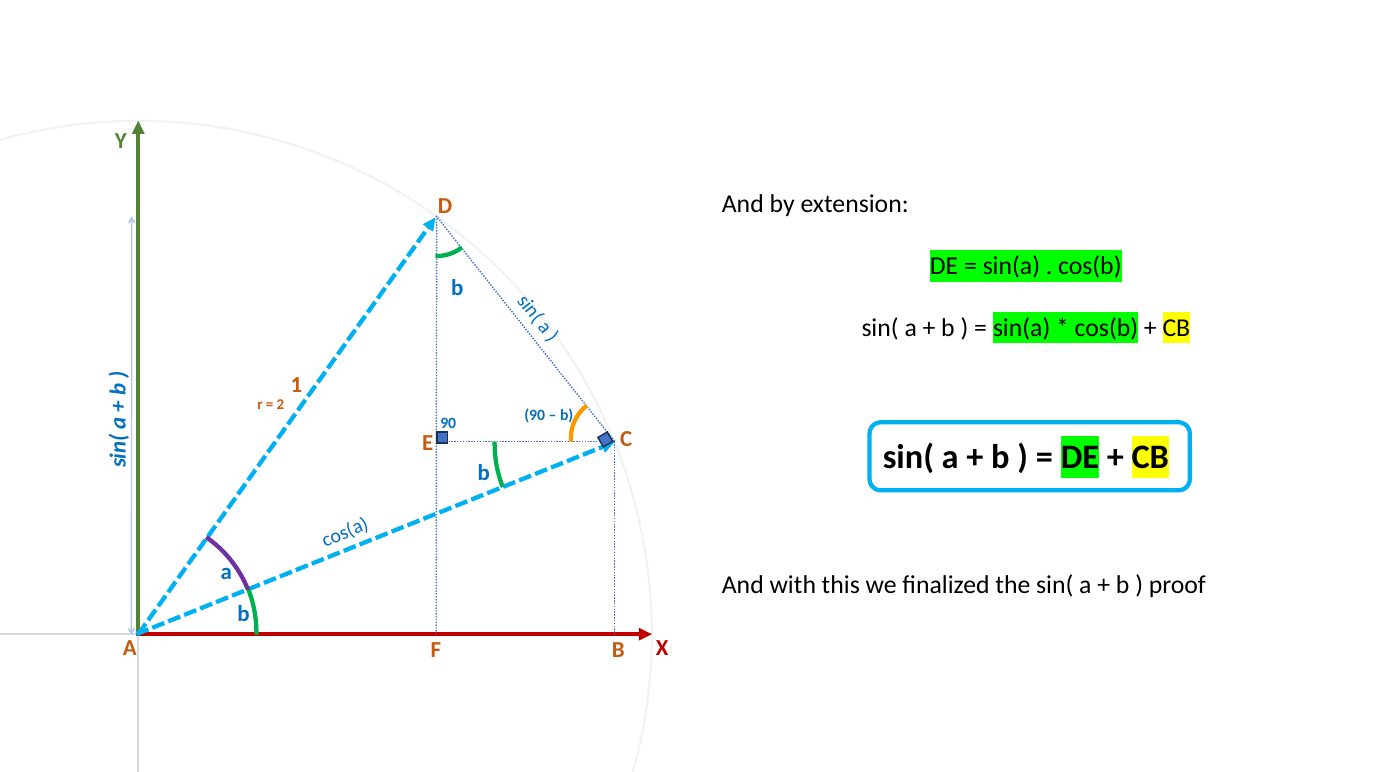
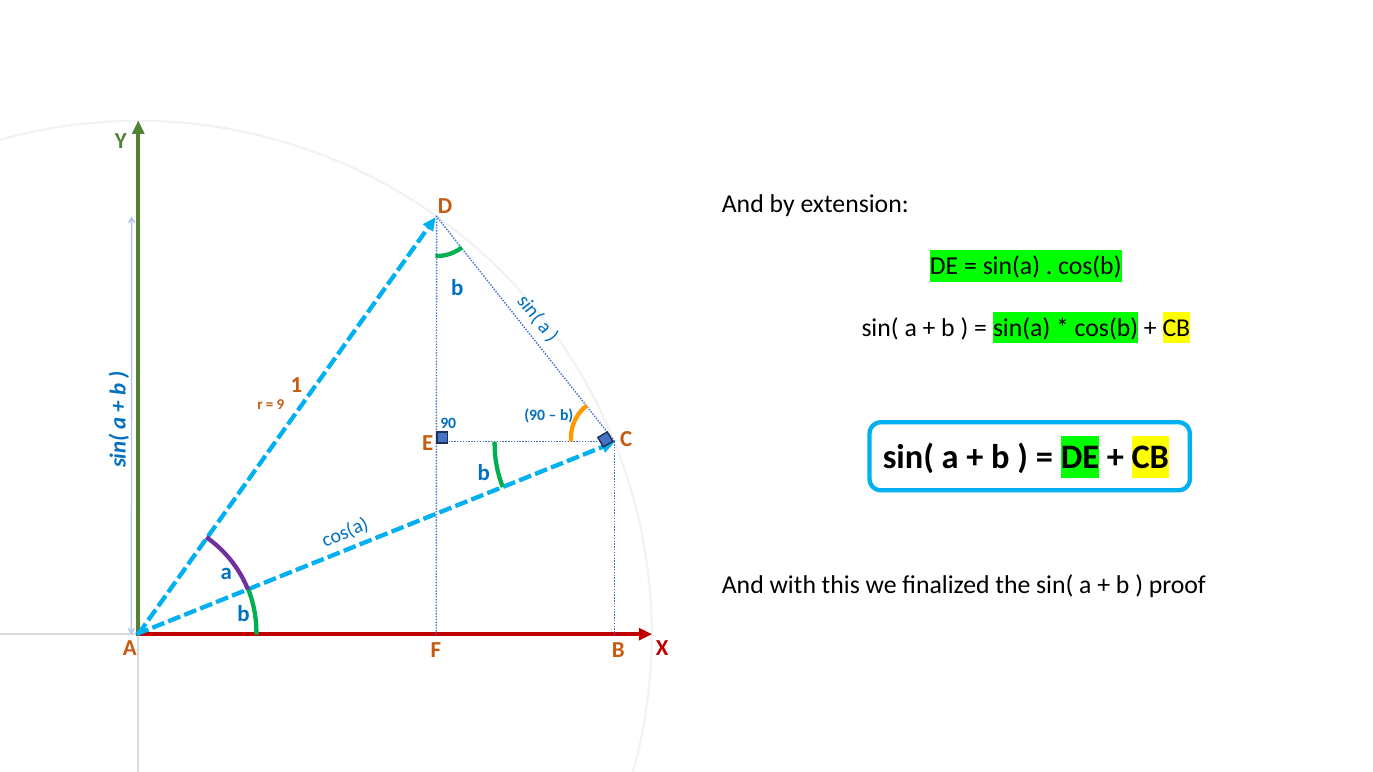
2: 2 -> 9 (281, 404)
